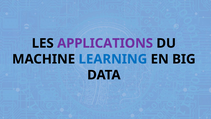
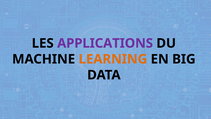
LEARNING colour: blue -> orange (113, 59)
